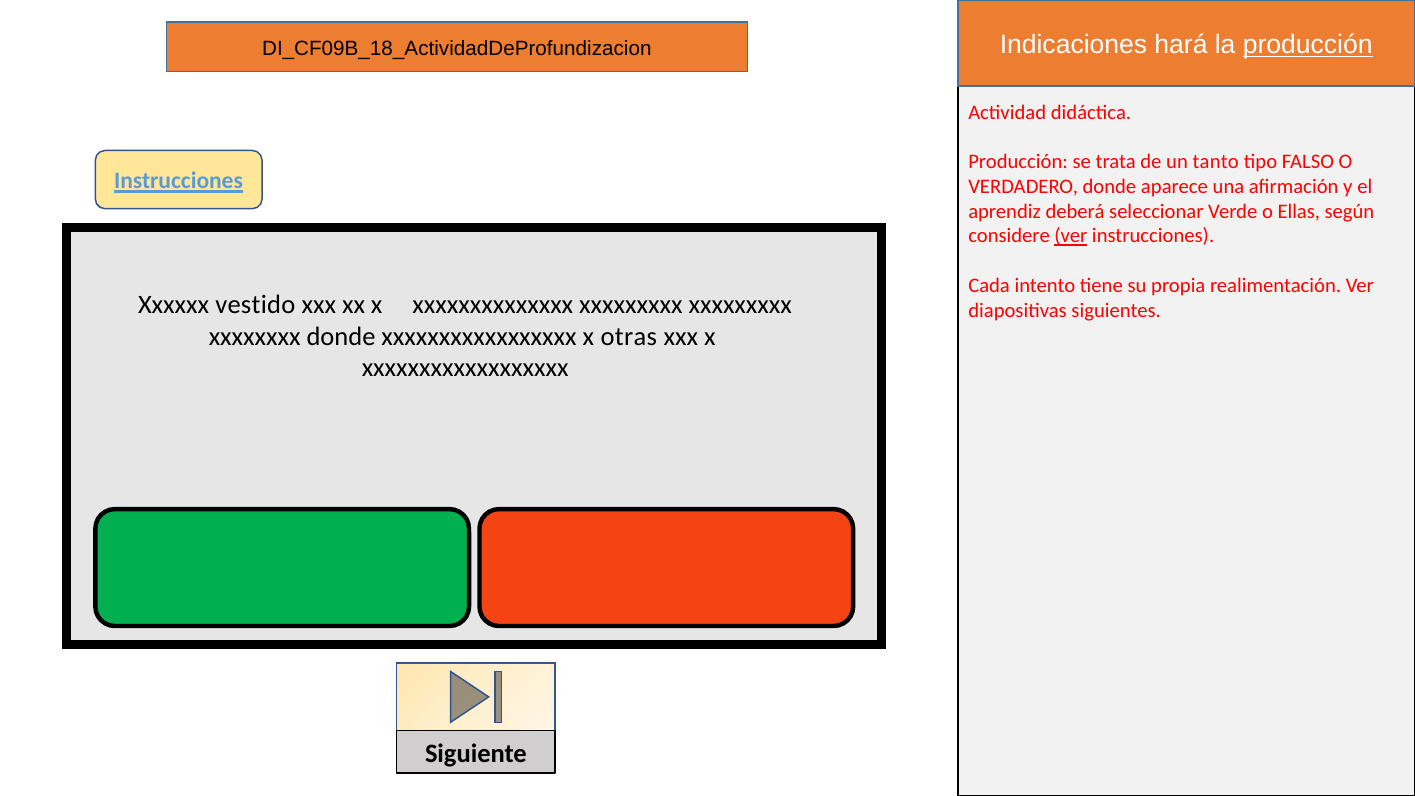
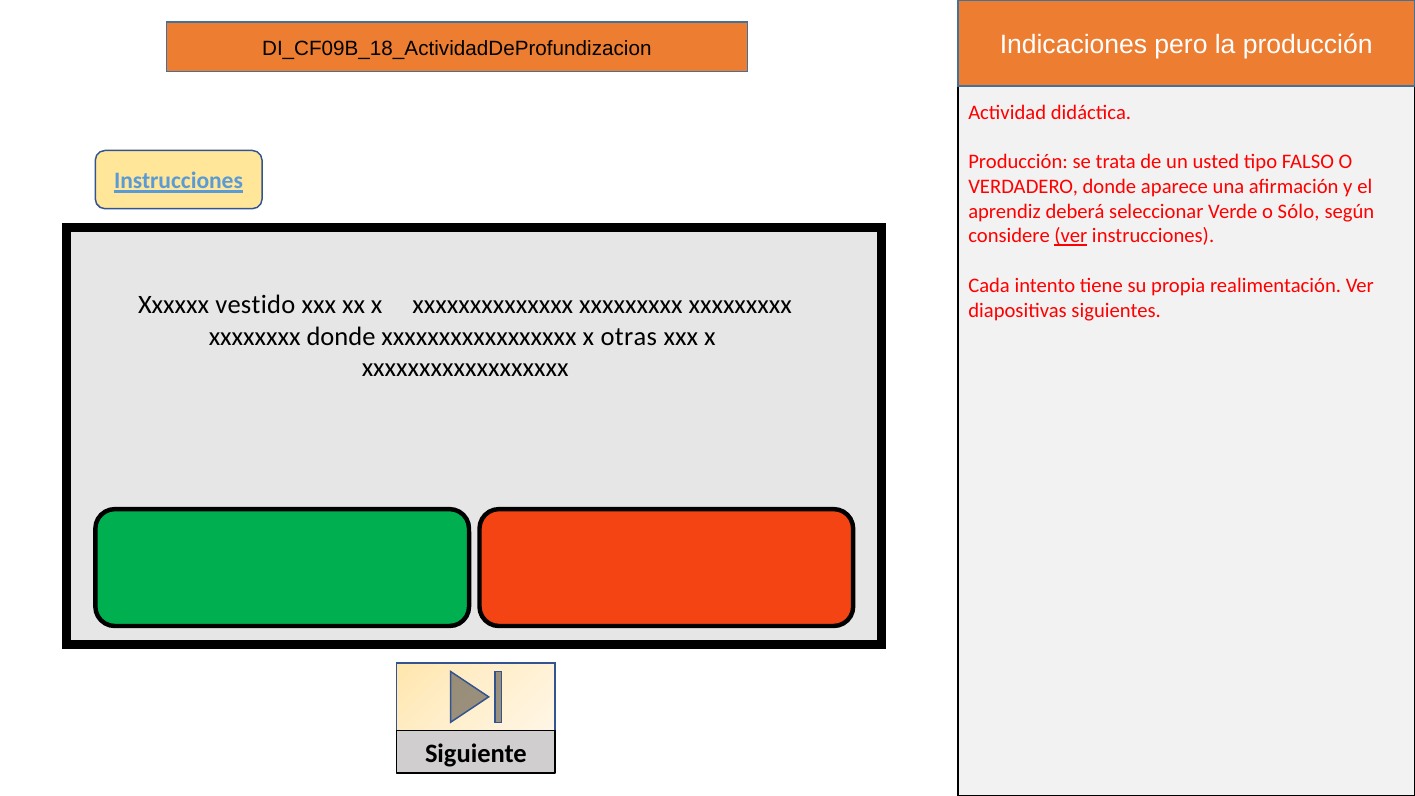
hará: hará -> pero (1181, 45)
producción underline: present -> none (1308, 45)
tanto: tanto -> usted (1216, 162)
Ellas: Ellas -> Sólo (1299, 211)
